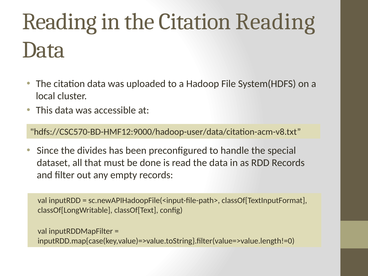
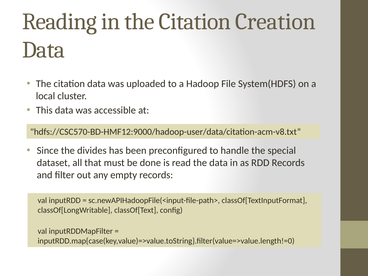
Citation Reading: Reading -> Creation (275, 22)
